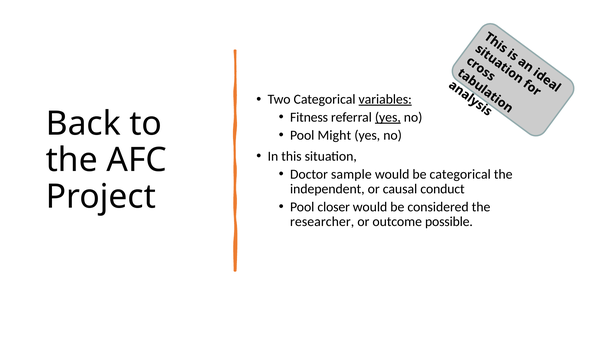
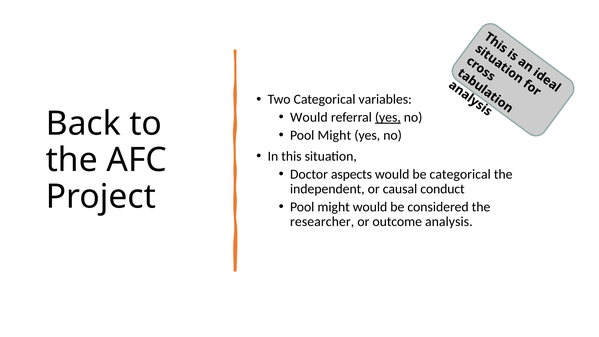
variables underline: present -> none (385, 99)
Fitness: Fitness -> Would (309, 117)
sample: sample -> aspects (351, 174)
closer: closer -> might (334, 207)
possible: possible -> analysis (449, 222)
